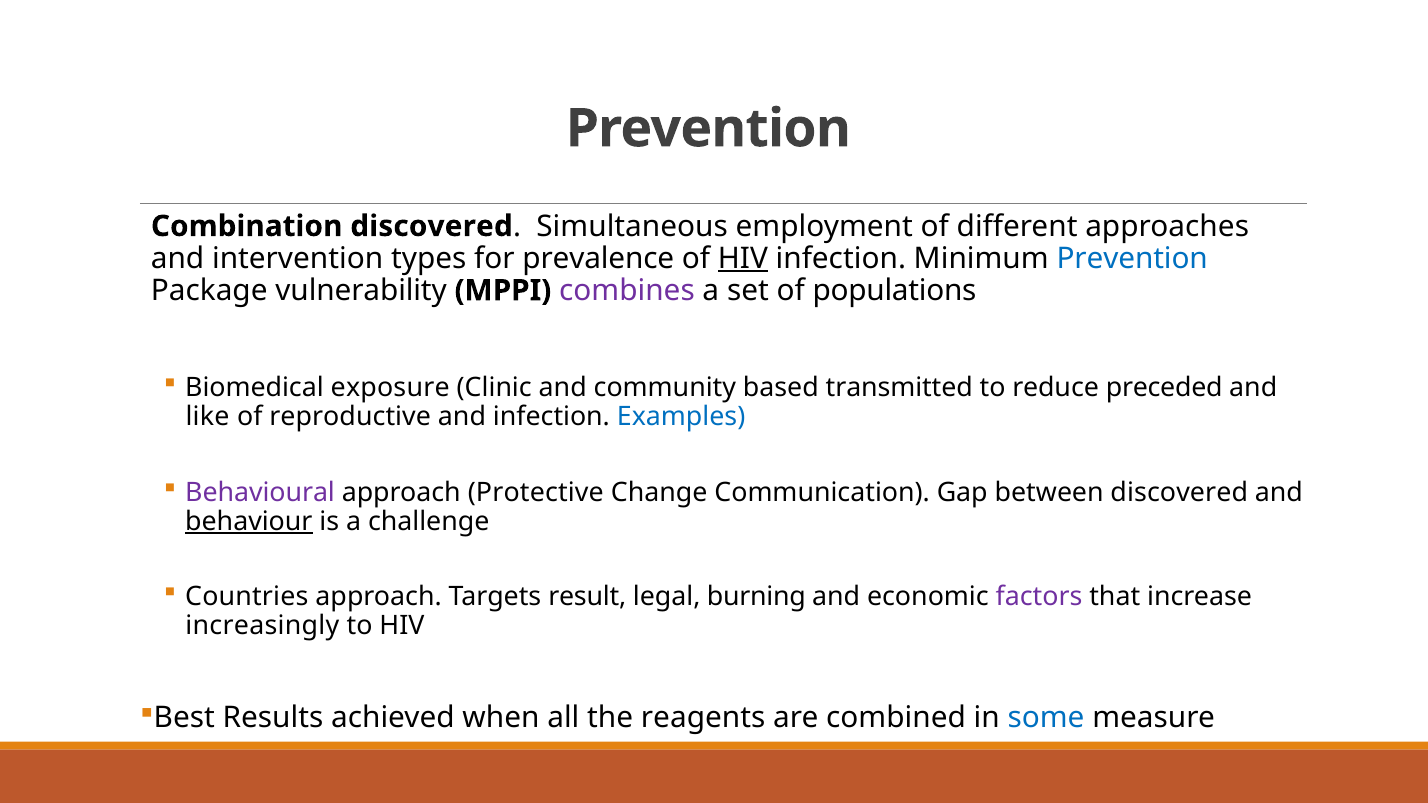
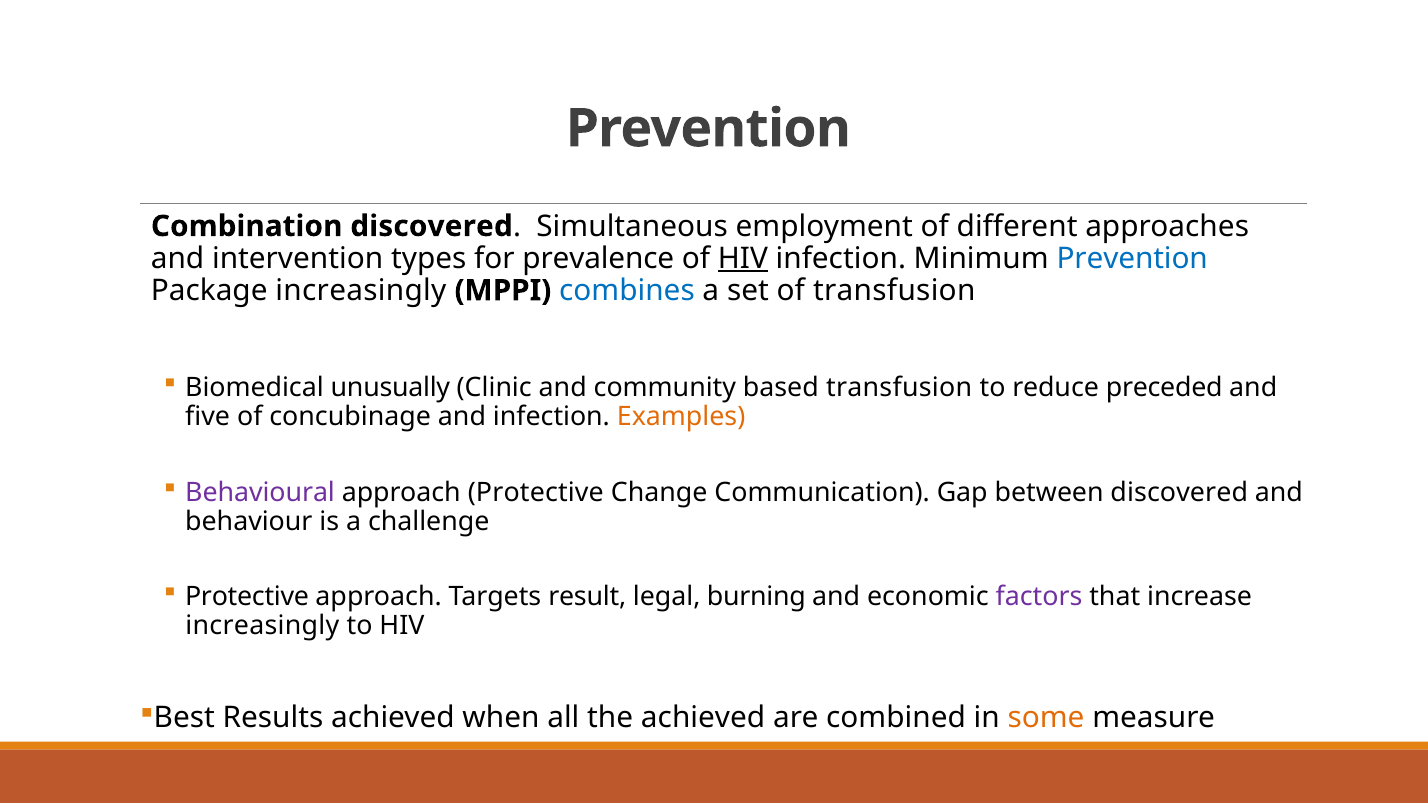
Package vulnerability: vulnerability -> increasingly (361, 291)
combines colour: purple -> blue (627, 291)
of populations: populations -> transfusion (894, 291)
exposure: exposure -> unusually (390, 388)
based transmitted: transmitted -> transfusion (899, 388)
like: like -> five (208, 417)
reproductive: reproductive -> concubinage (350, 417)
Examples colour: blue -> orange (681, 417)
behaviour underline: present -> none (249, 522)
Countries: Countries -> Protective (247, 597)
the reagents: reagents -> achieved (703, 718)
some colour: blue -> orange (1046, 718)
